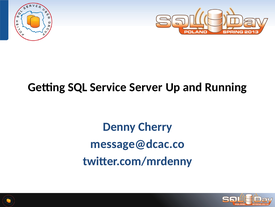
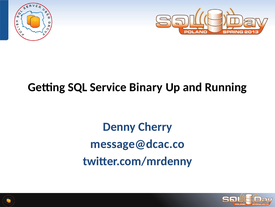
Server: Server -> Binary (146, 87)
